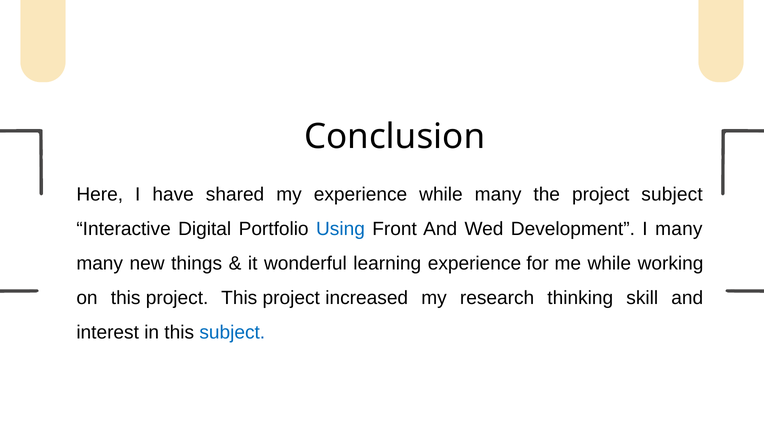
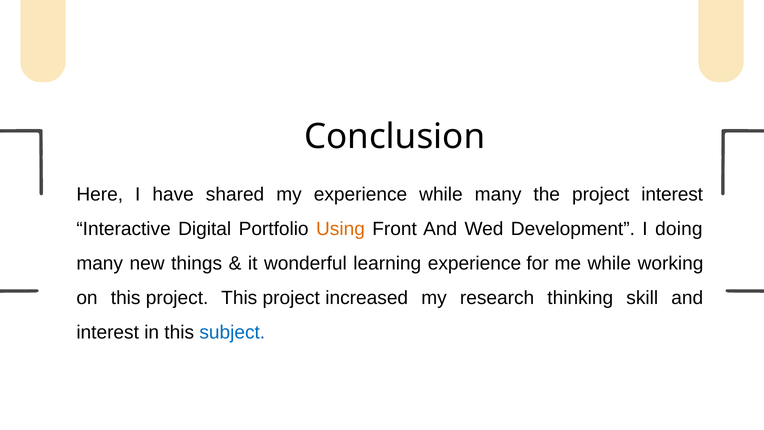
project subject: subject -> interest (672, 195)
Using colour: blue -> orange (340, 229)
I many: many -> doing (679, 229)
